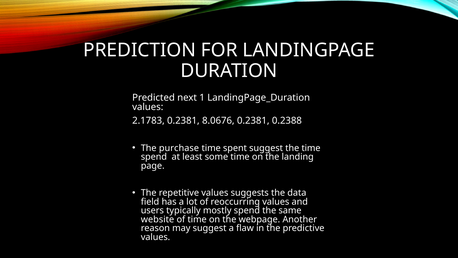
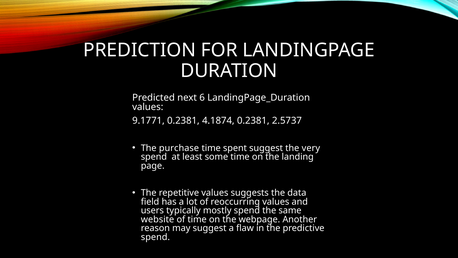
1: 1 -> 6 (202, 98)
2.1783: 2.1783 -> 9.1771 (148, 120)
8.0676: 8.0676 -> 4.1874 (218, 120)
0.2388: 0.2388 -> 2.5737 (287, 120)
the time: time -> very (311, 148)
values: values -> spend (155, 237)
